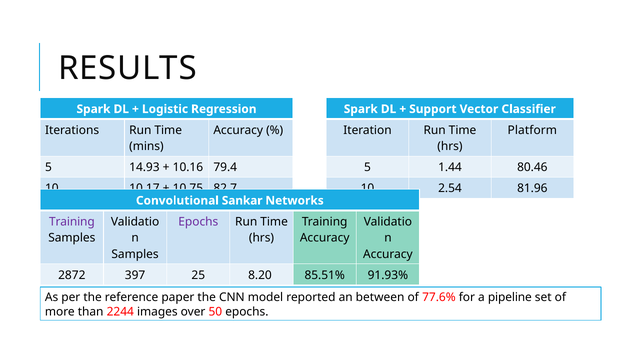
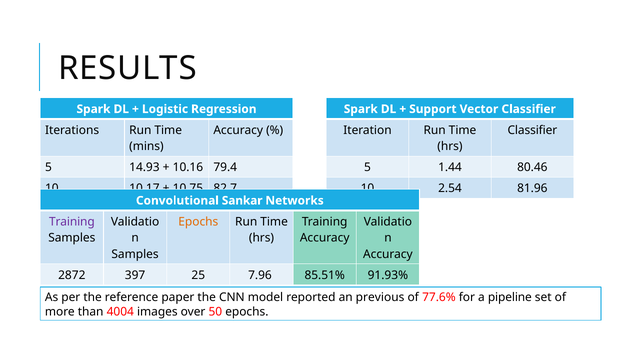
Platform: Platform -> Classifier (532, 130)
Epochs colour: purple -> orange (198, 221)
8.20: 8.20 -> 7.96 (260, 275)
between: between -> previous (380, 297)
2244: 2244 -> 4004 (120, 311)
